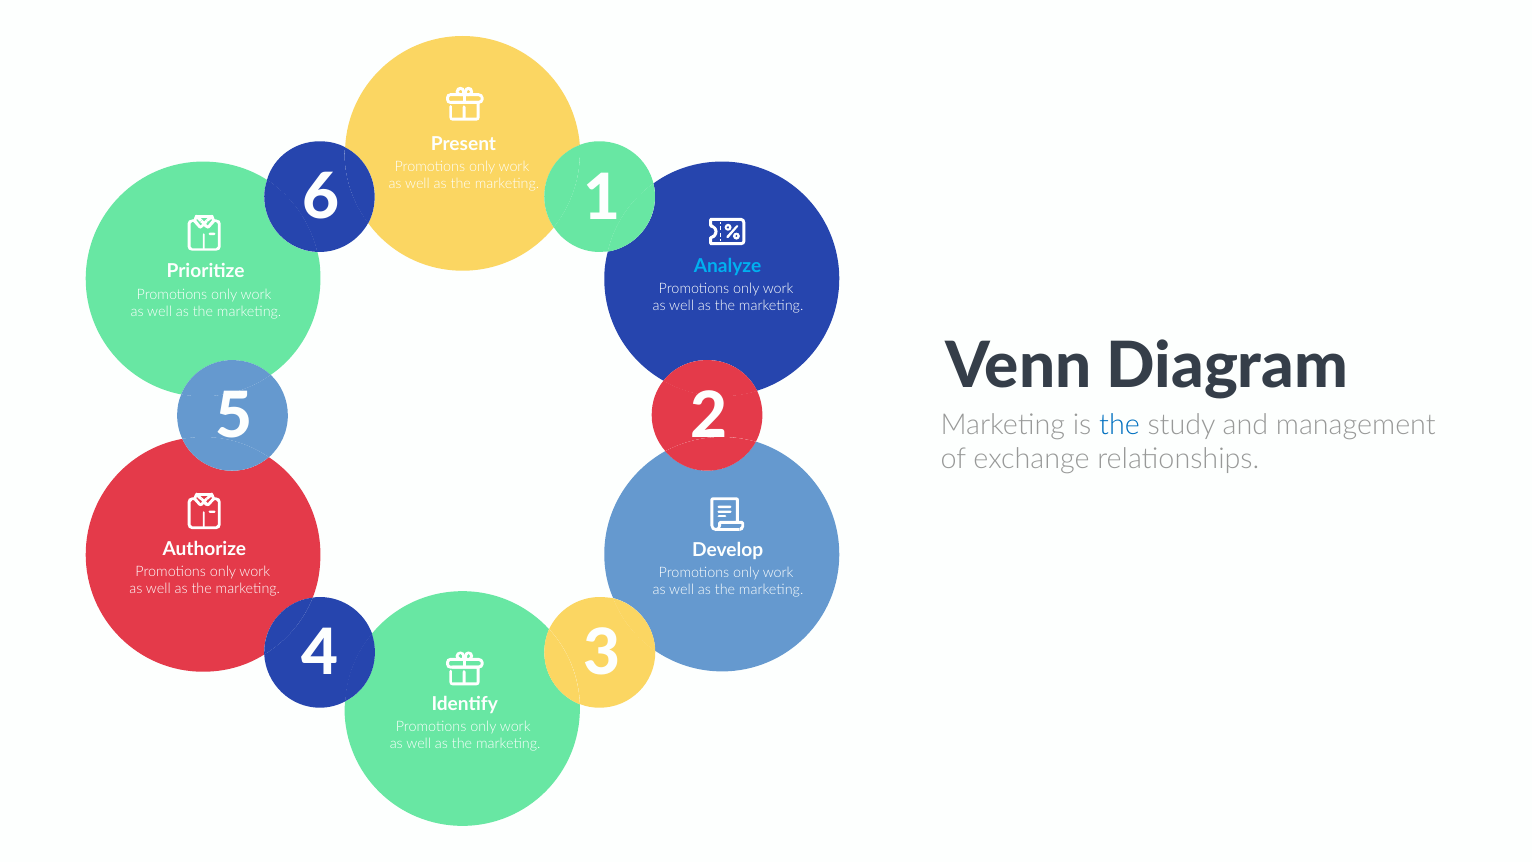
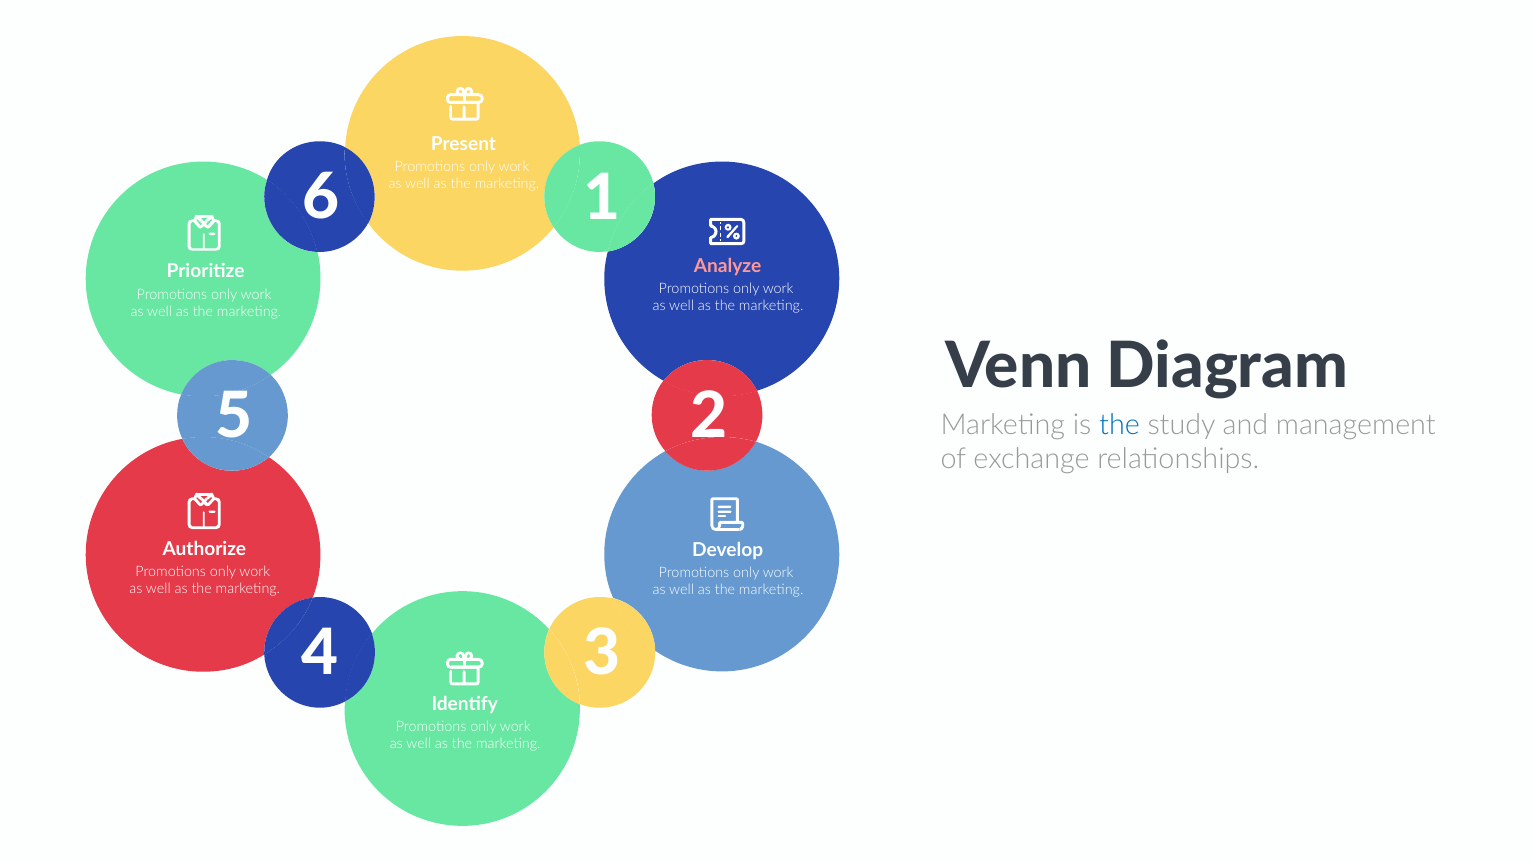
Analyze colour: light blue -> pink (728, 266)
